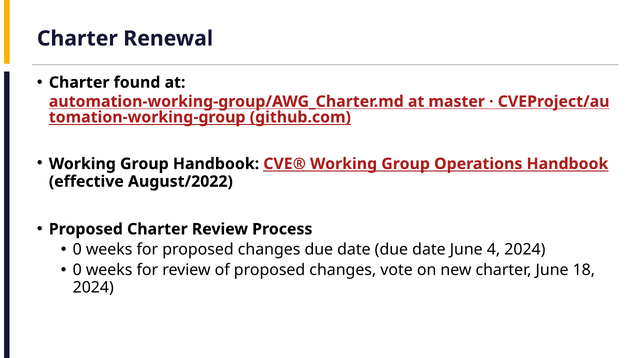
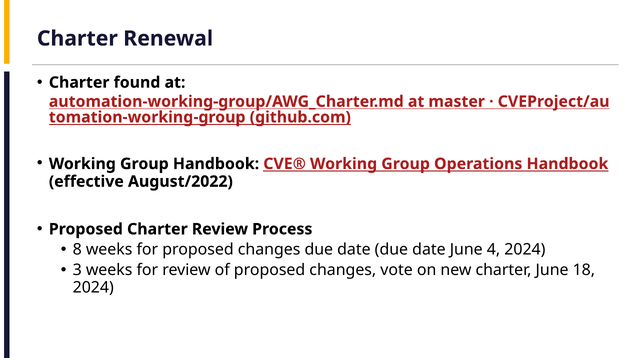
0: 0 -> 8 (77, 249)
0: 0 -> 3 (77, 270)
